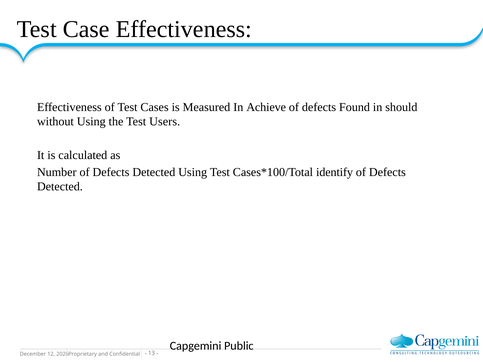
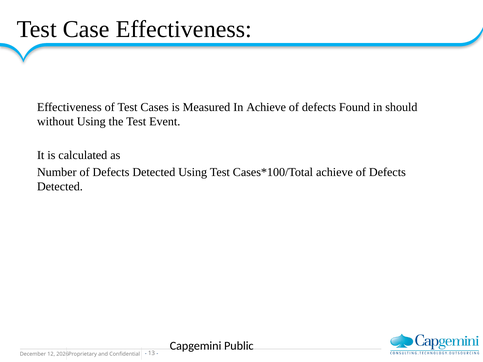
Users: Users -> Event (165, 122)
identify: identify -> achieve (335, 172)
